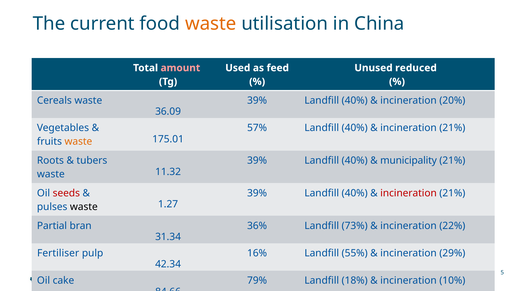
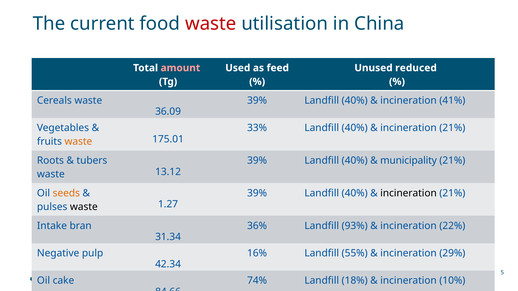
waste colour: orange -> red (211, 24)
20%: 20% -> 41% (452, 101)
57%: 57% -> 33% (257, 128)
11.32: 11.32 -> 13.12 (168, 172)
seeds colour: red -> orange (66, 193)
incineration colour: red -> black (409, 193)
Partial: Partial -> Intake (52, 226)
73%: 73% -> 93% (355, 226)
Fertiliser: Fertiliser -> Negative (58, 254)
79%: 79% -> 74% (257, 281)
